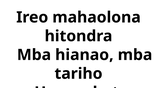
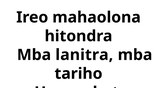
Mba hianao: hianao -> lanitra (84, 55)
